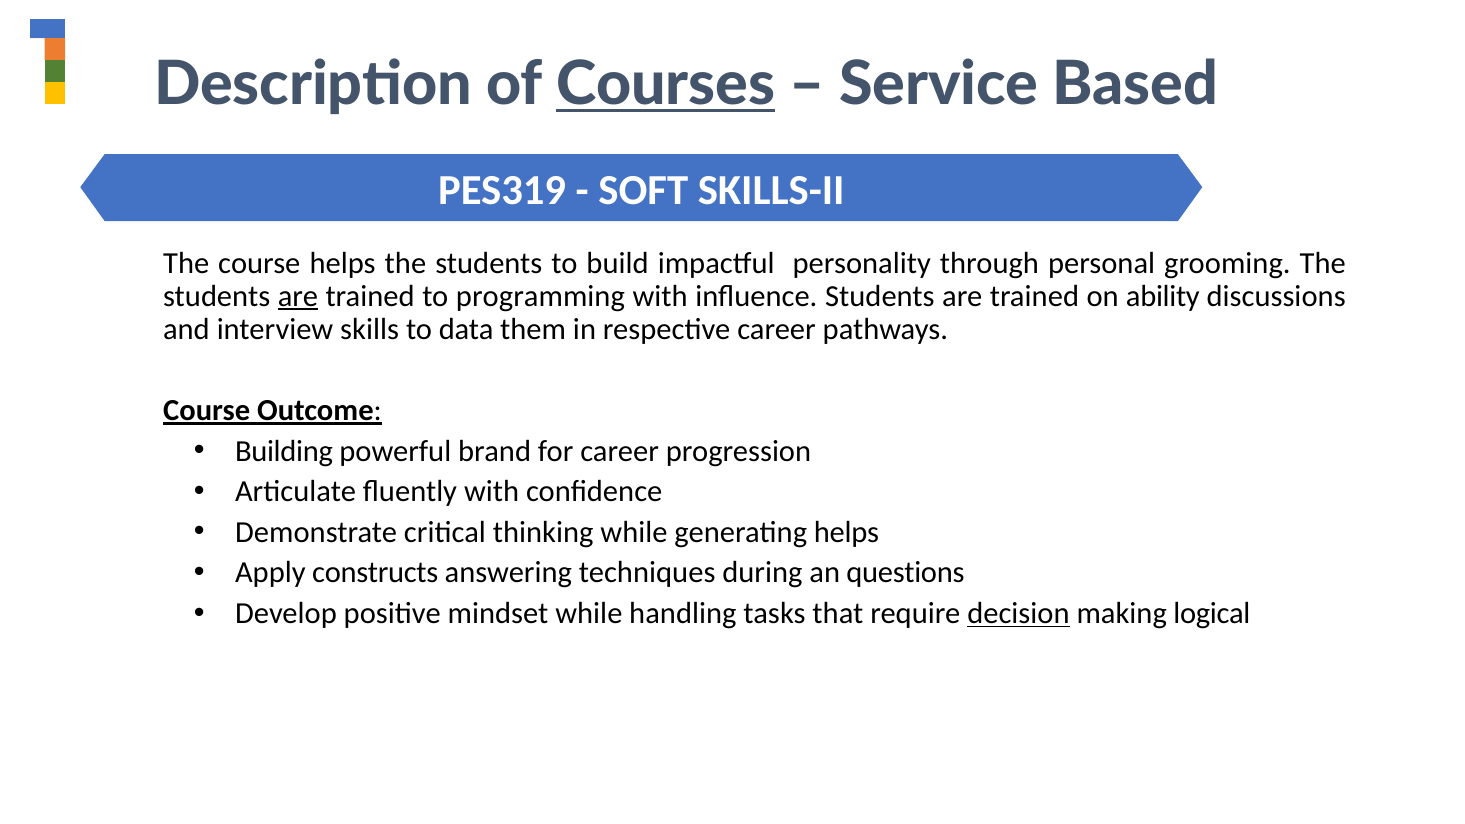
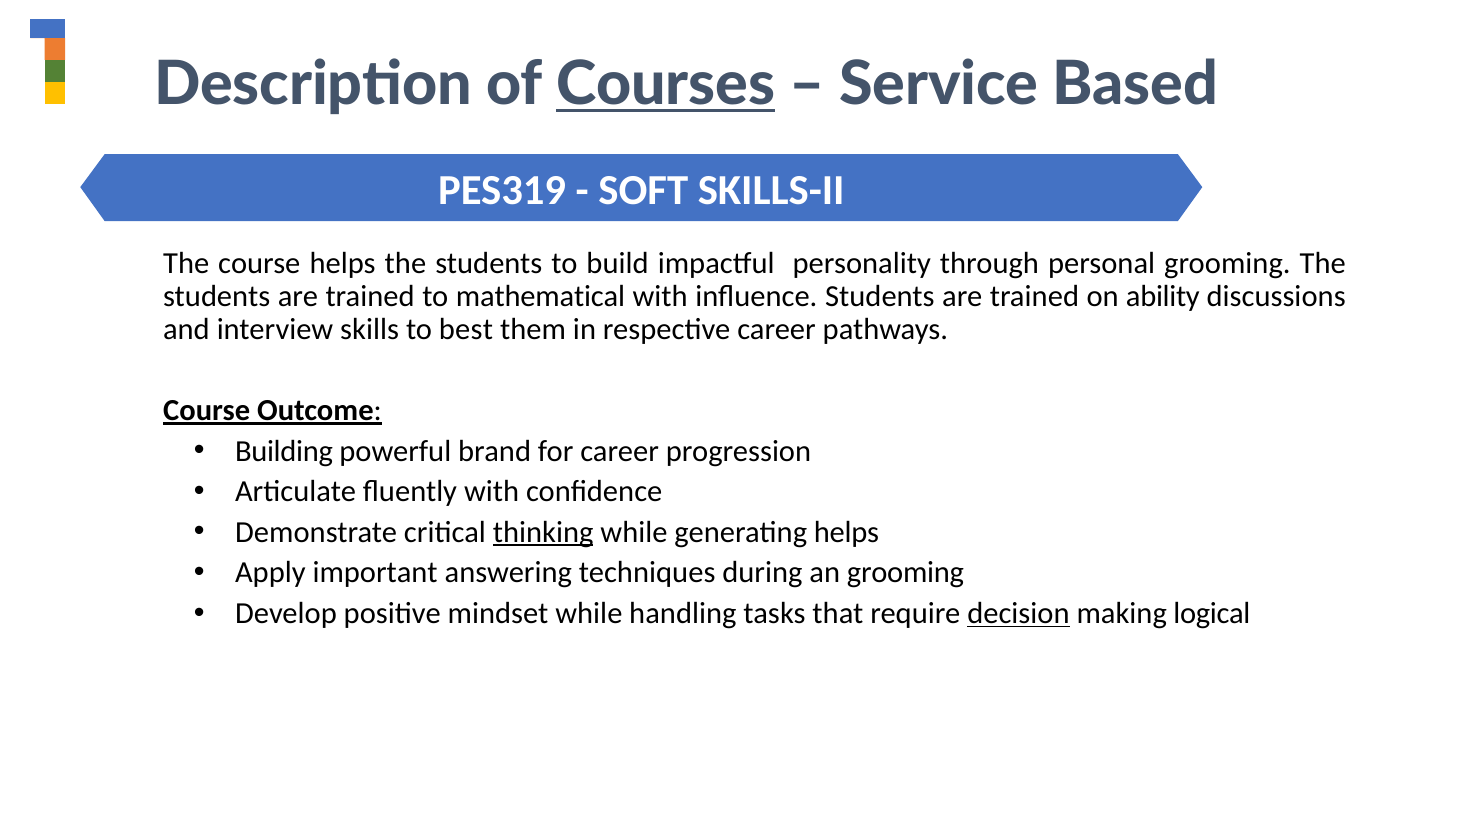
are underline: present -> none (298, 296)
programming: programming -> mathematical (541, 296)
data: data -> best (466, 329)
thinking underline: none -> present (543, 532)
constructs: constructs -> important (375, 573)
an questions: questions -> grooming (905, 573)
